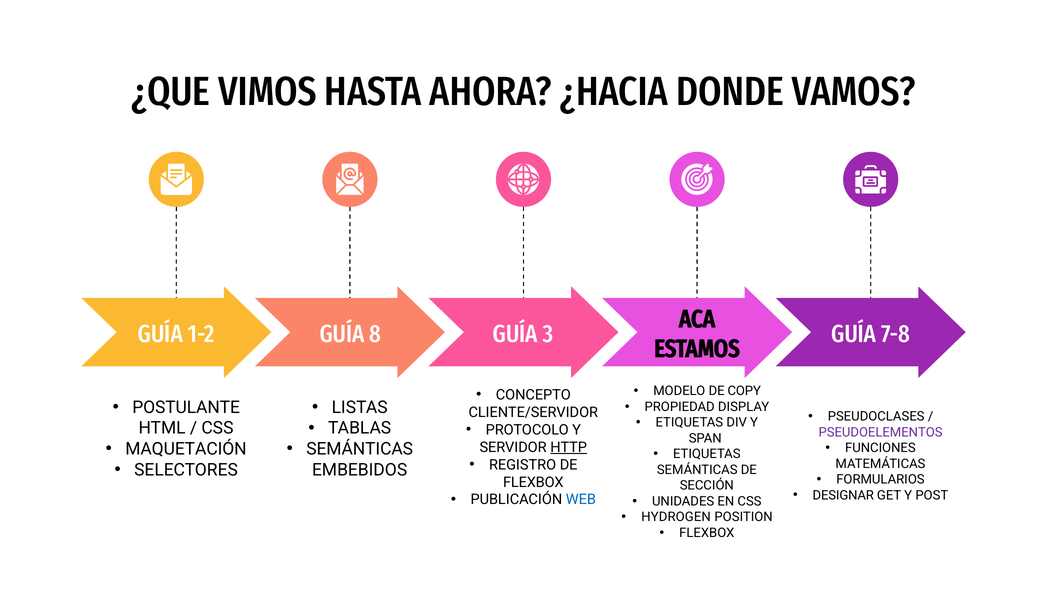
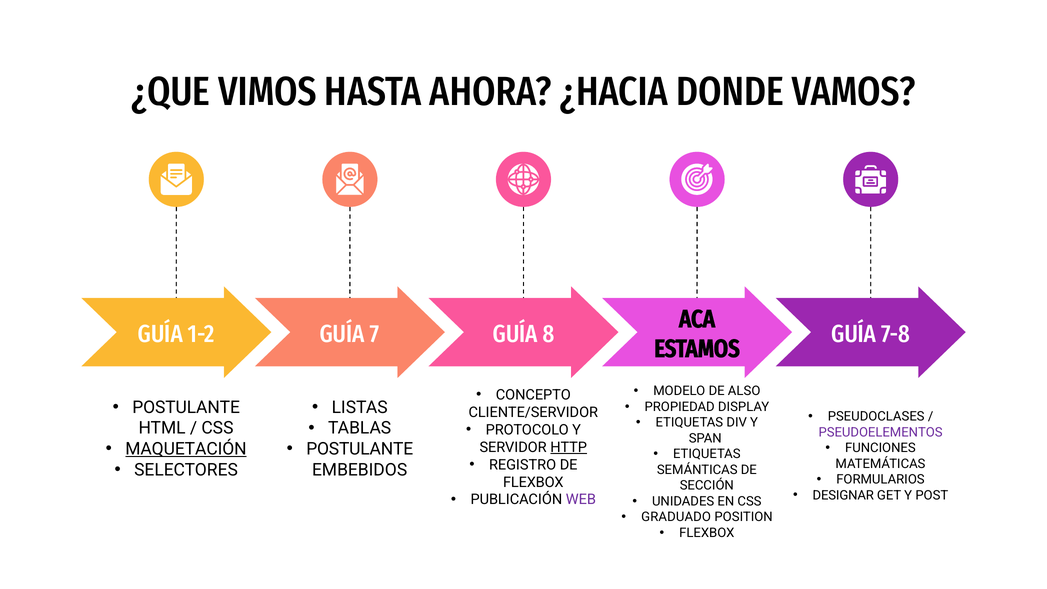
8: 8 -> 7 (375, 334)
3: 3 -> 8 (548, 334)
COPY: COPY -> ALSO (744, 391)
MAQUETACIÓN underline: none -> present (186, 449)
SEMÁNTICAS: SEMÁNTICAS -> POSTULANTE (360, 449)
WEB colour: blue -> purple (581, 500)
HYDROGEN: HYDROGEN -> GRADUADO (676, 517)
